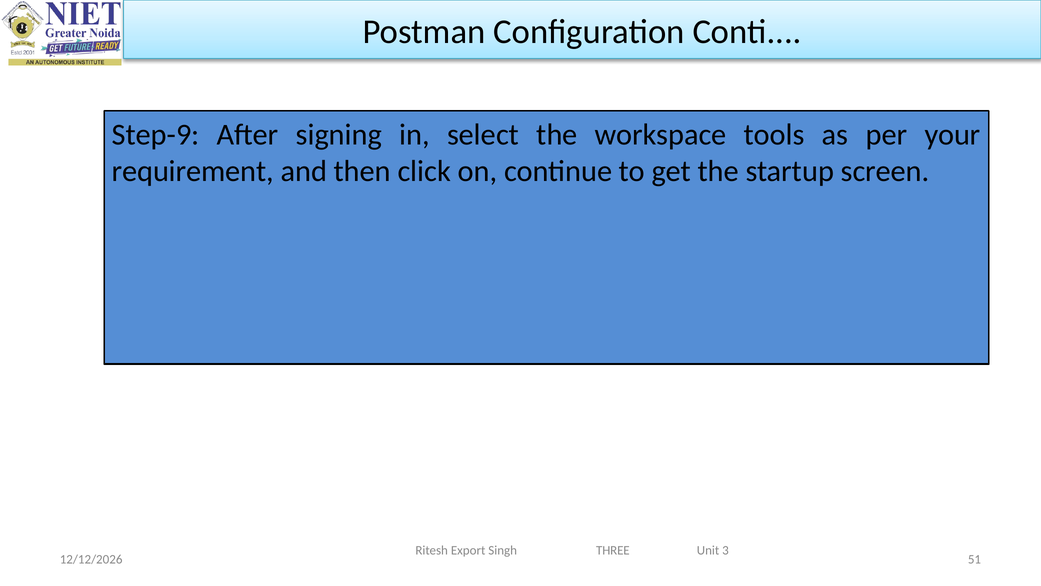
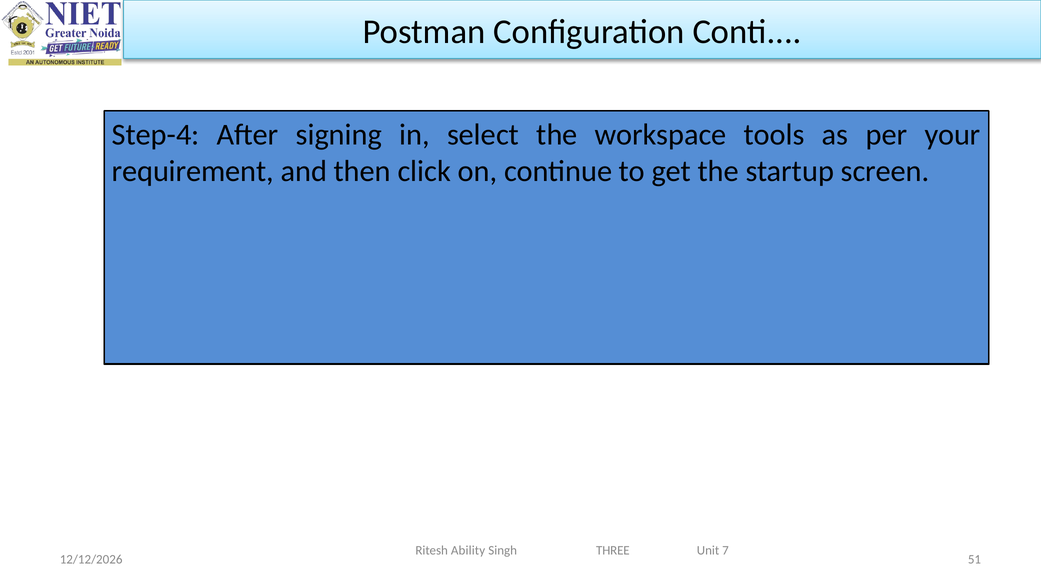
Step-9: Step-9 -> Step-4 (156, 135)
Export: Export -> Ability (468, 550)
3: 3 -> 7 (726, 550)
